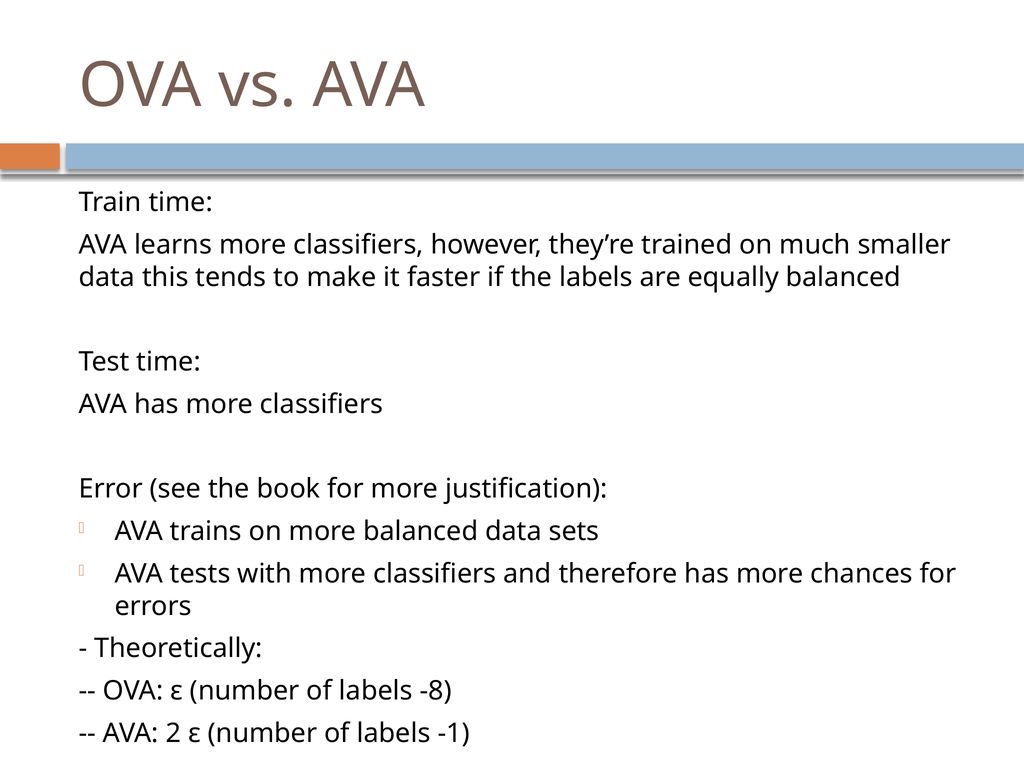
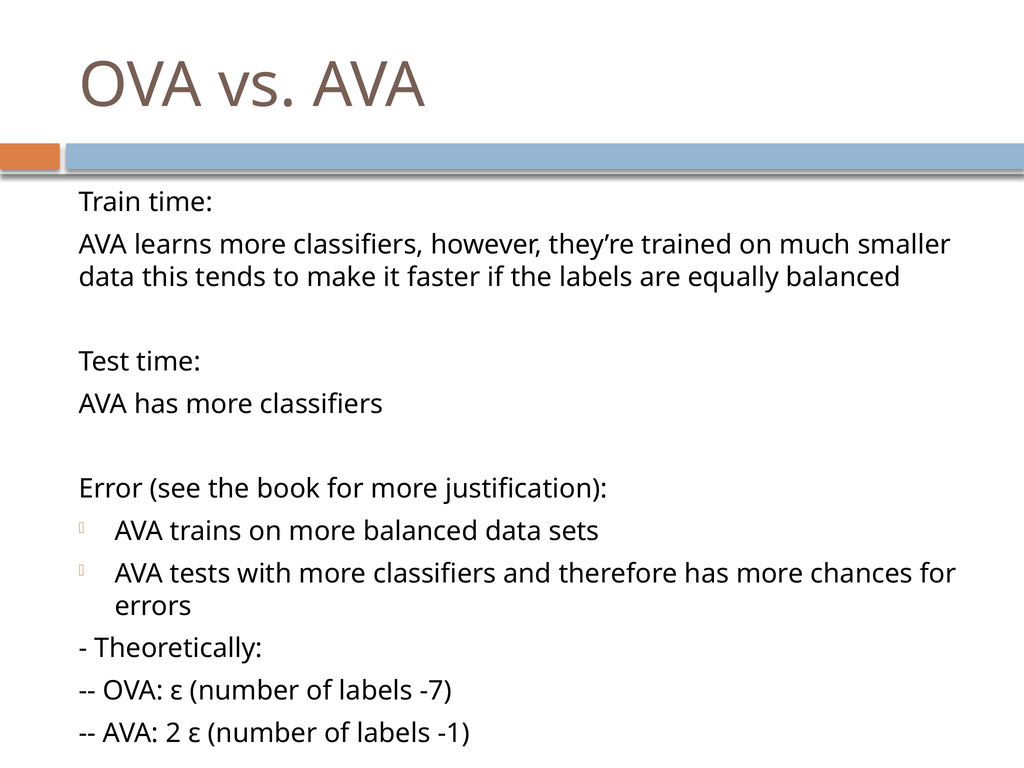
-8: -8 -> -7 (436, 691)
